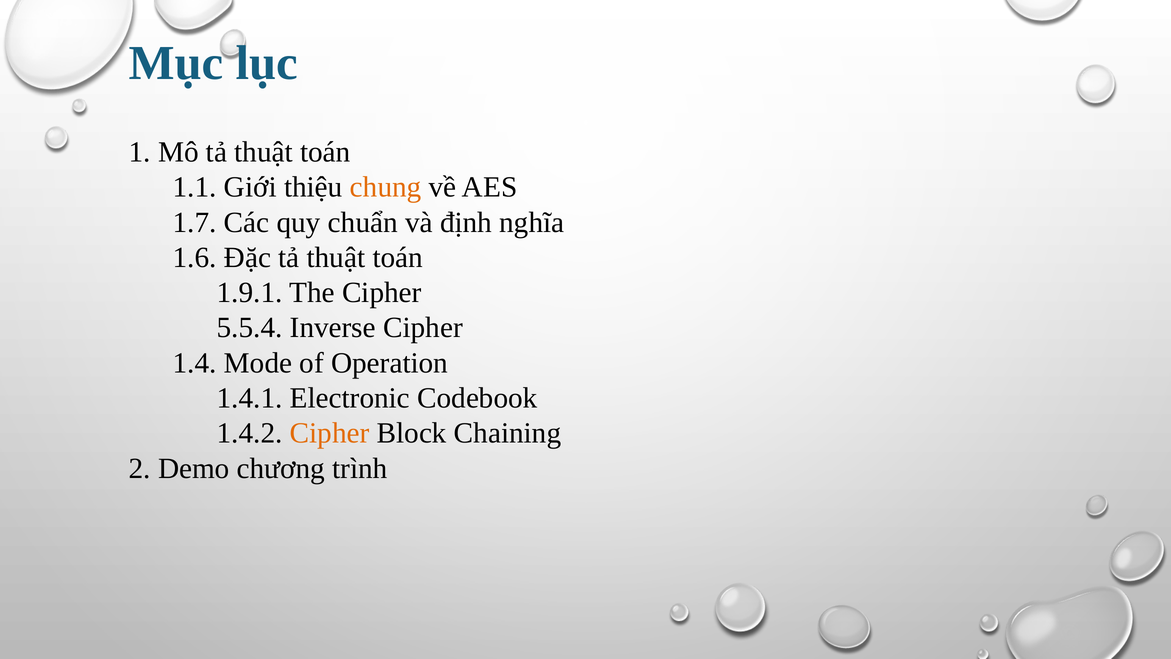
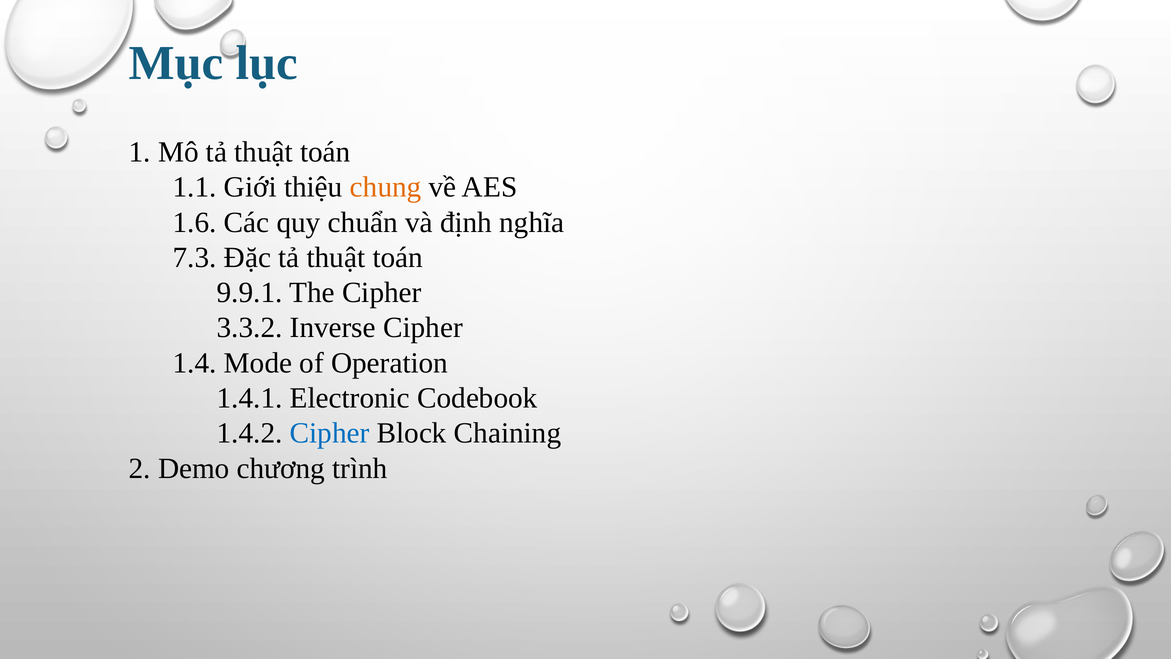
1.7: 1.7 -> 1.6 (195, 222)
1.6: 1.6 -> 7.3 (195, 257)
1.9.1: 1.9.1 -> 9.9.1 (250, 293)
5.5.4: 5.5.4 -> 3.3.2 (250, 328)
Cipher colour: orange -> blue (330, 433)
